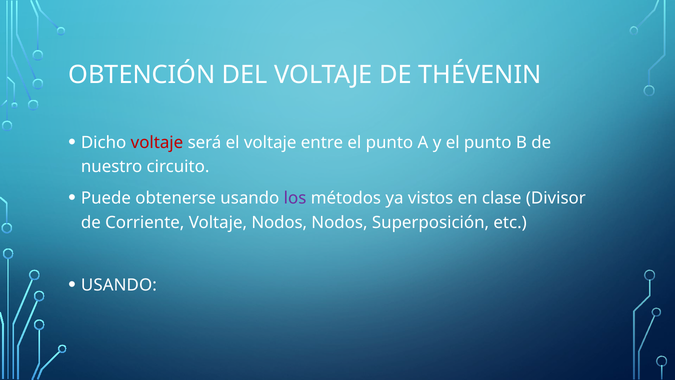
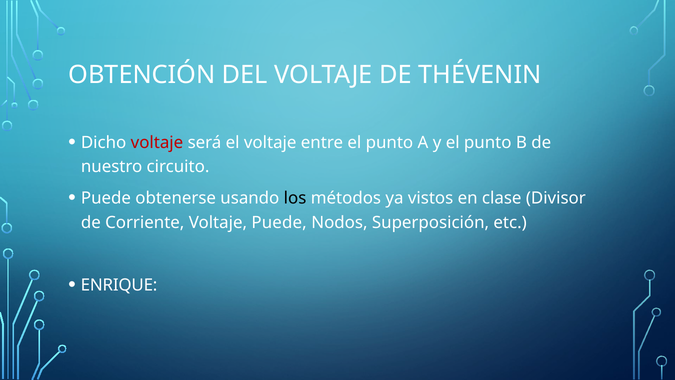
los colour: purple -> black (295, 198)
Voltaje Nodos: Nodos -> Puede (279, 222)
USANDO: USANDO -> ENRIQUE (119, 285)
